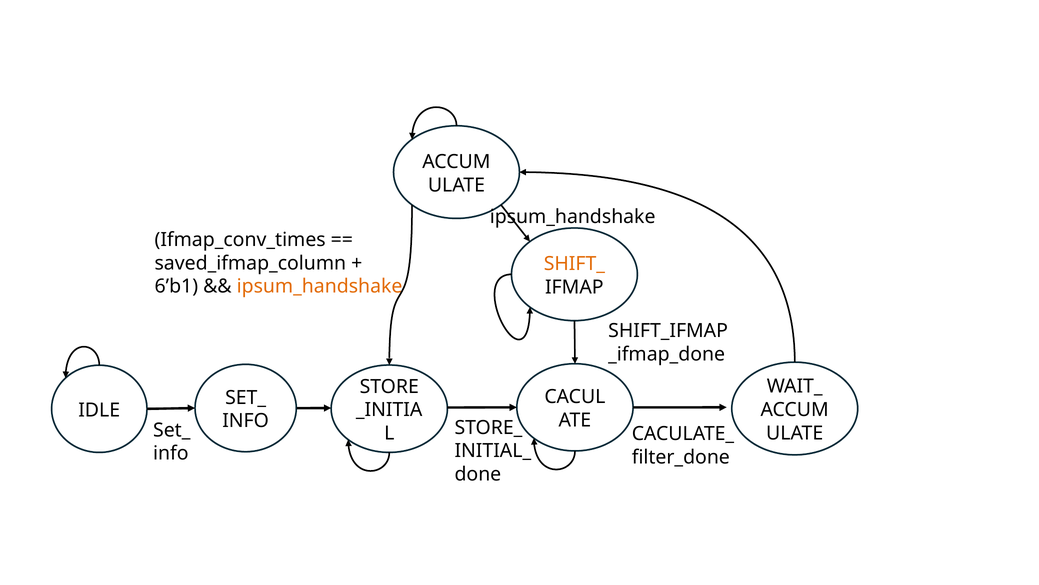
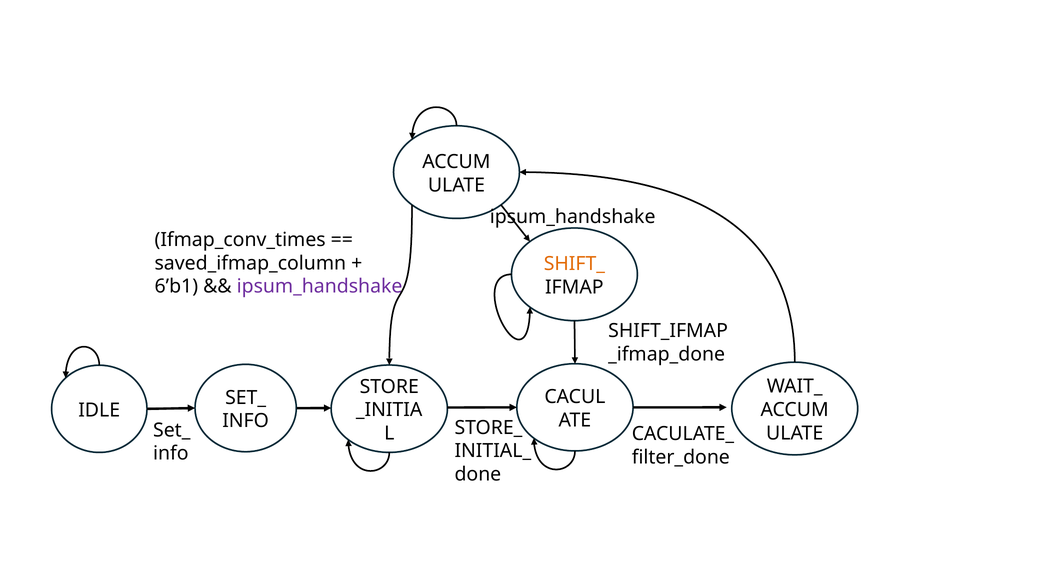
ipsum_handshake colour: orange -> purple (320, 286)
